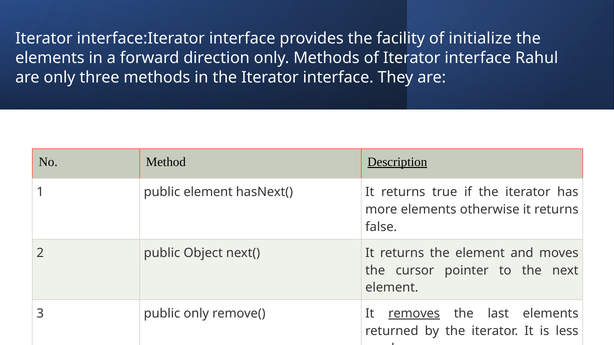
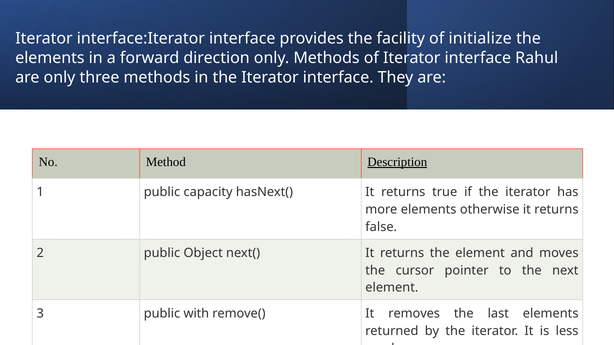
public element: element -> capacity (208, 192)
public only: only -> with (196, 314)
removes underline: present -> none (414, 314)
